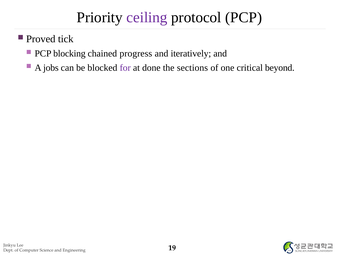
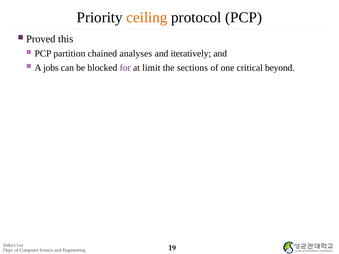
ceiling colour: purple -> orange (147, 18)
tick: tick -> this (66, 39)
blocking: blocking -> partition (69, 54)
progress: progress -> analyses (136, 54)
done: done -> limit (151, 68)
